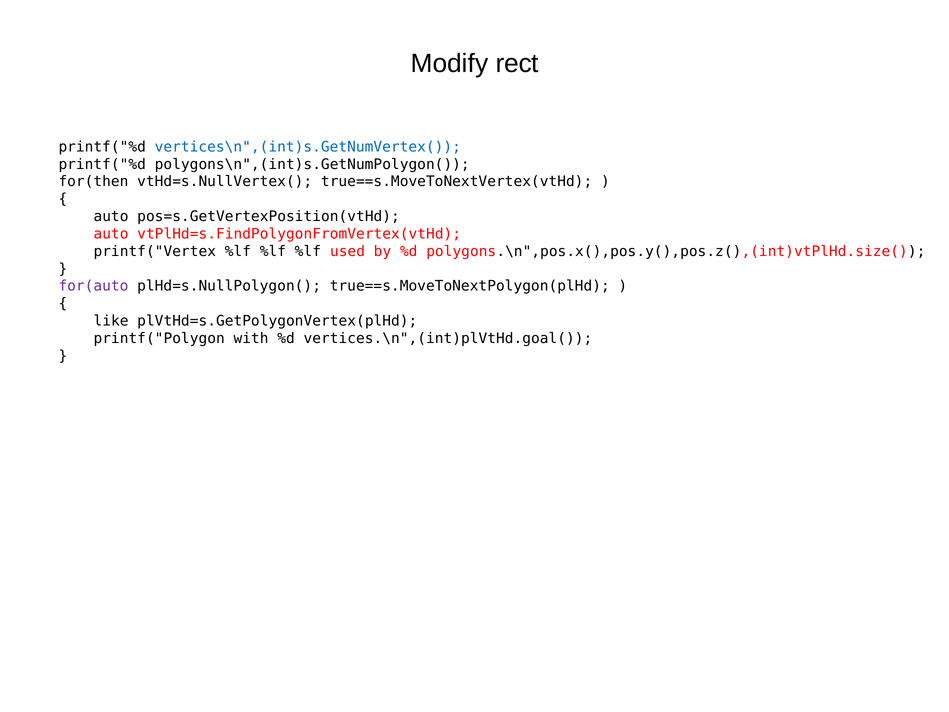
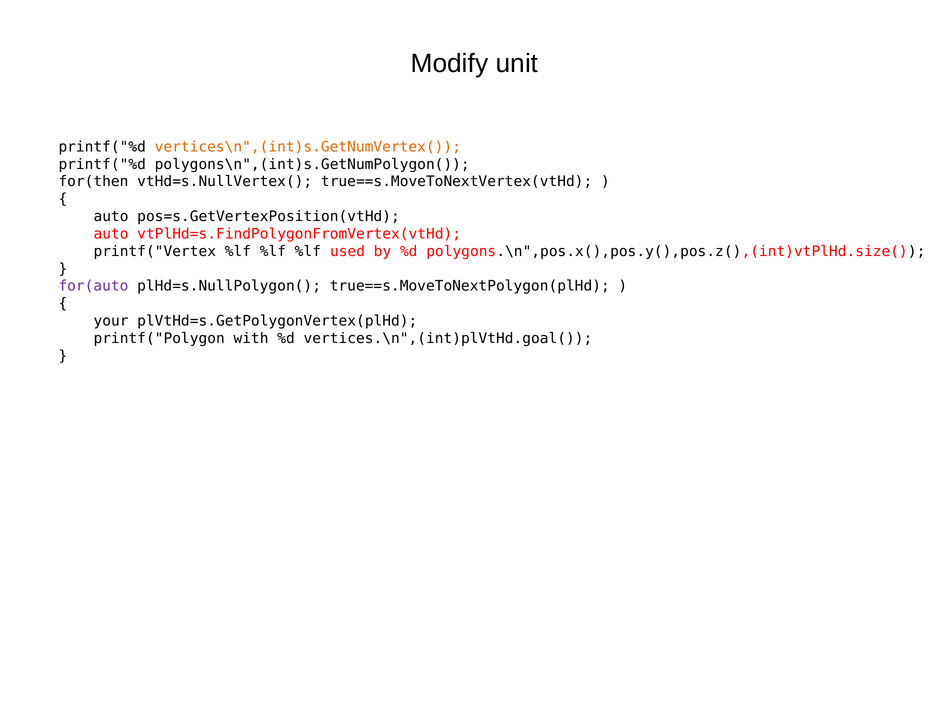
rect: rect -> unit (517, 64)
vertices\n",(int)s.GetNumVertex( colour: blue -> orange (308, 147)
like: like -> your (111, 321)
